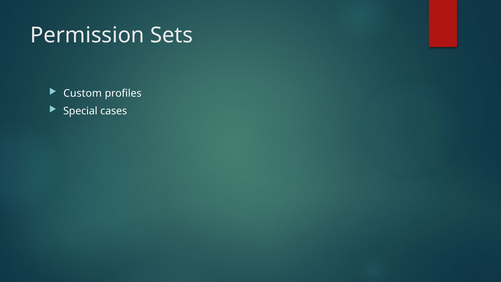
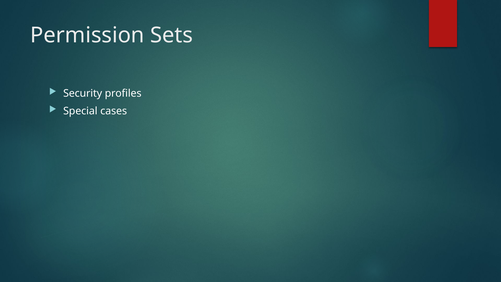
Custom: Custom -> Security (83, 93)
